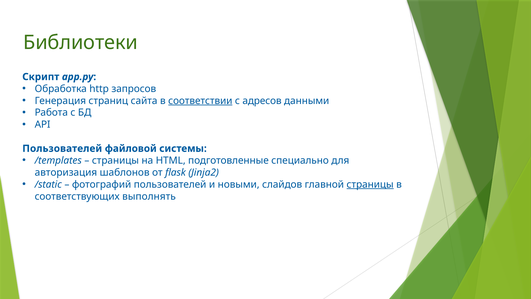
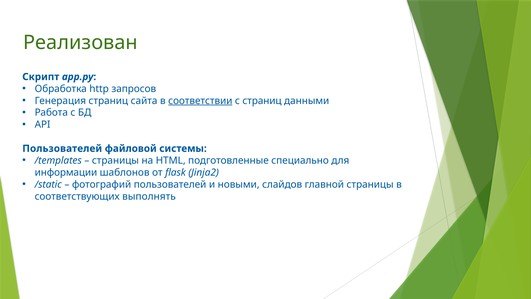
Библиотеки: Библиотеки -> Реализован (81, 43)
с адресов: адресов -> страниц (262, 101)
авторизация: авторизация -> информации (66, 172)
страницы underline: present -> none (370, 184)
